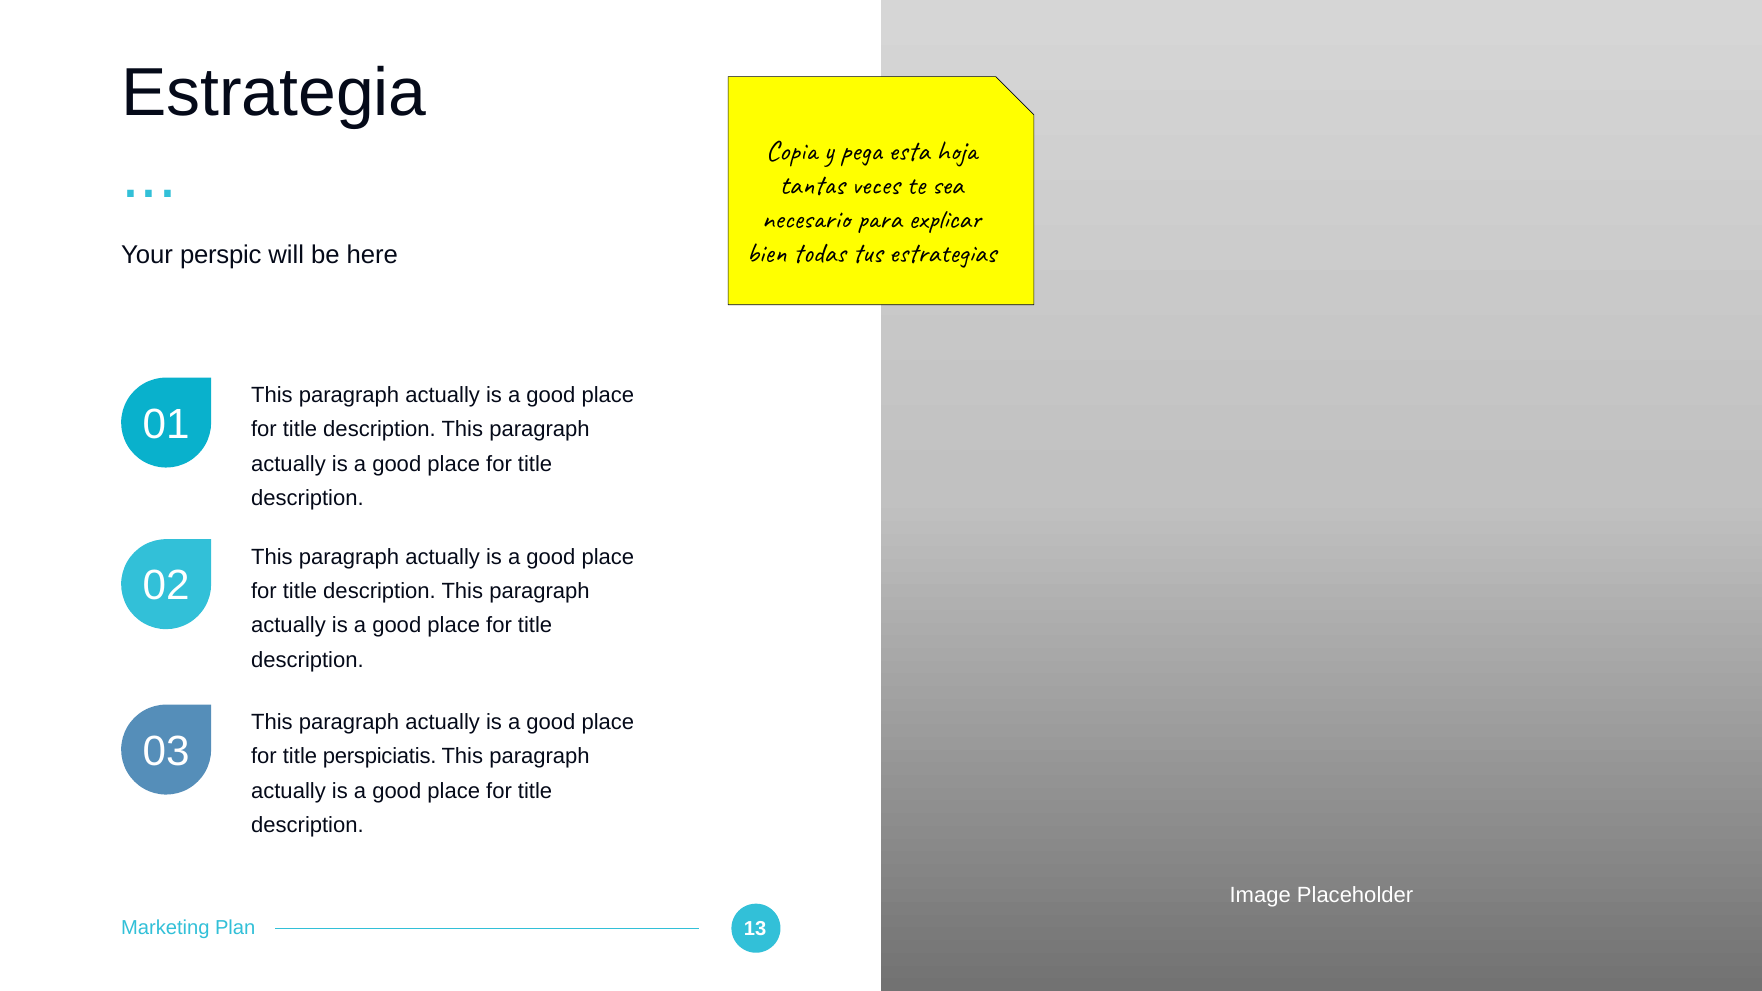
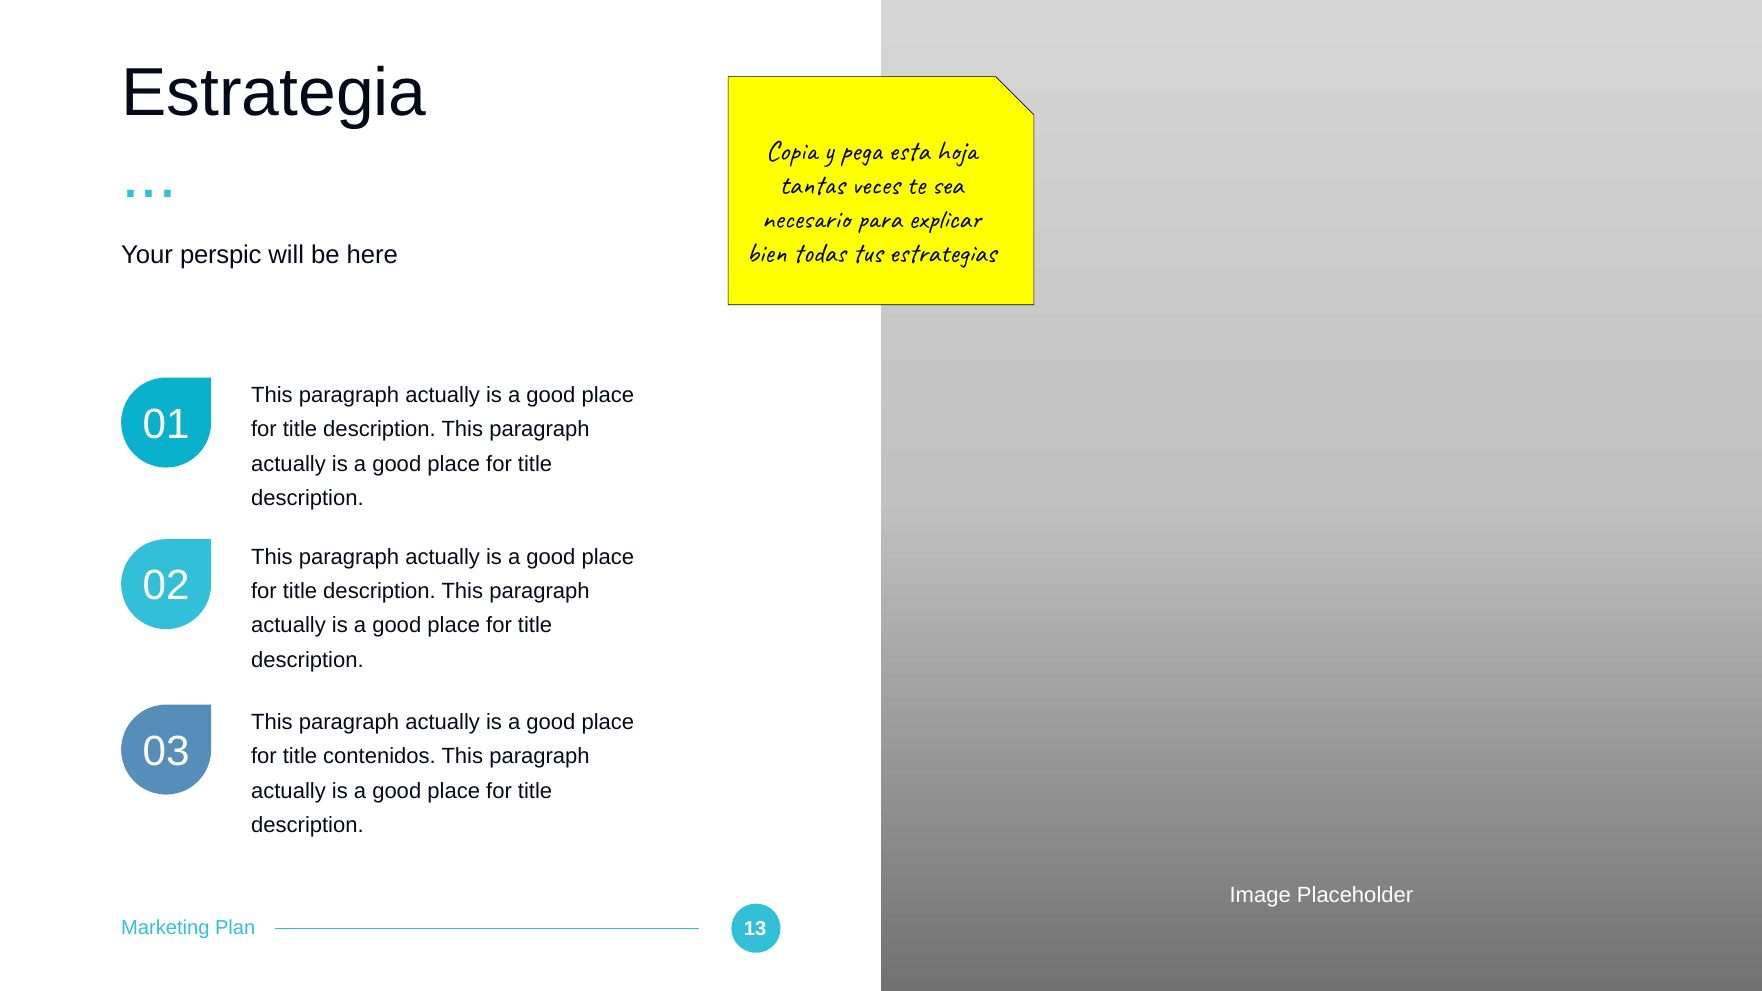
perspiciatis: perspiciatis -> contenidos (380, 757)
